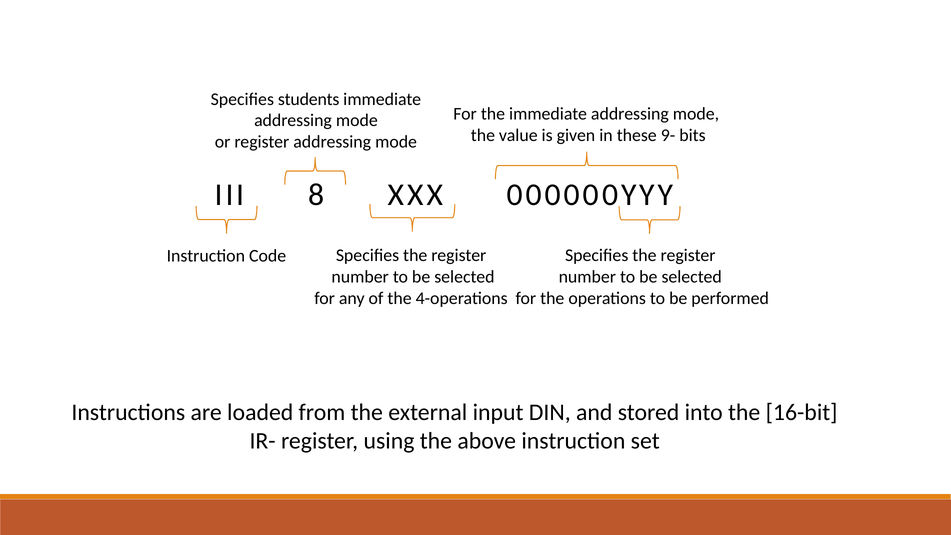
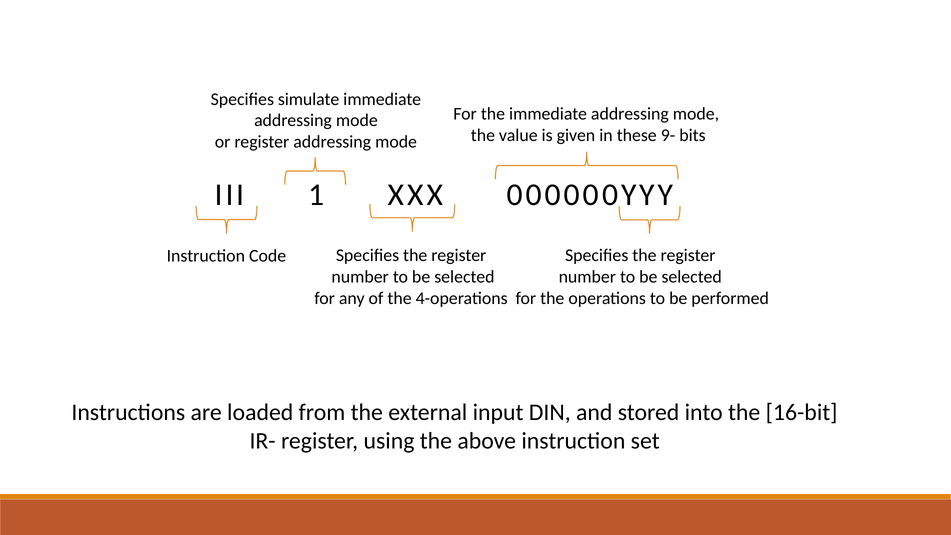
students: students -> simulate (309, 99)
8: 8 -> 1 (316, 195)
